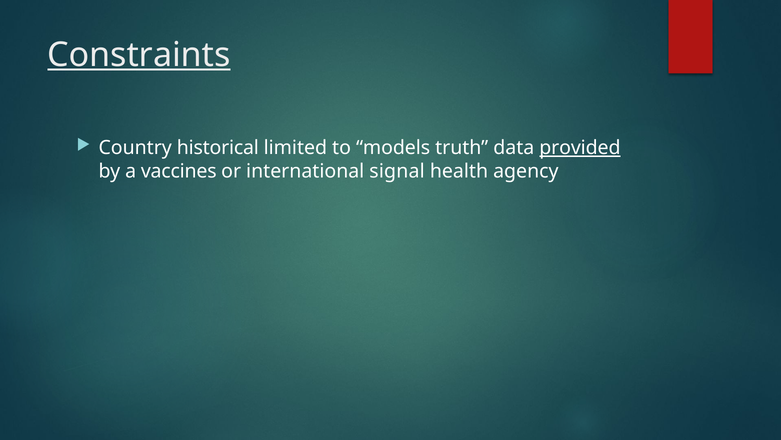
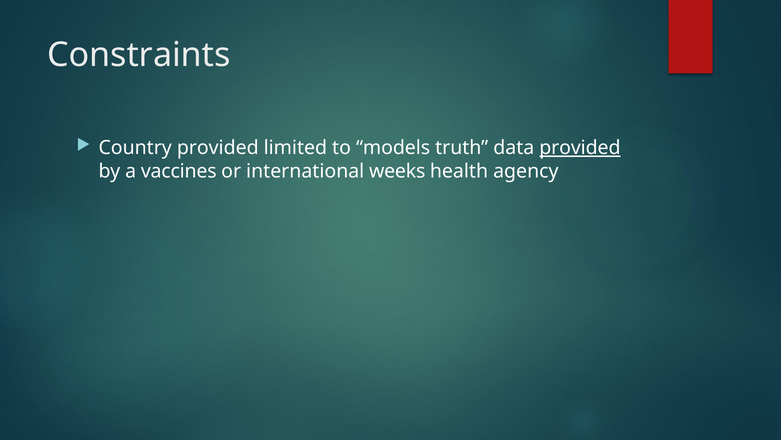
Constraints underline: present -> none (139, 55)
Country historical: historical -> provided (218, 148)
signal: signal -> weeks (397, 171)
